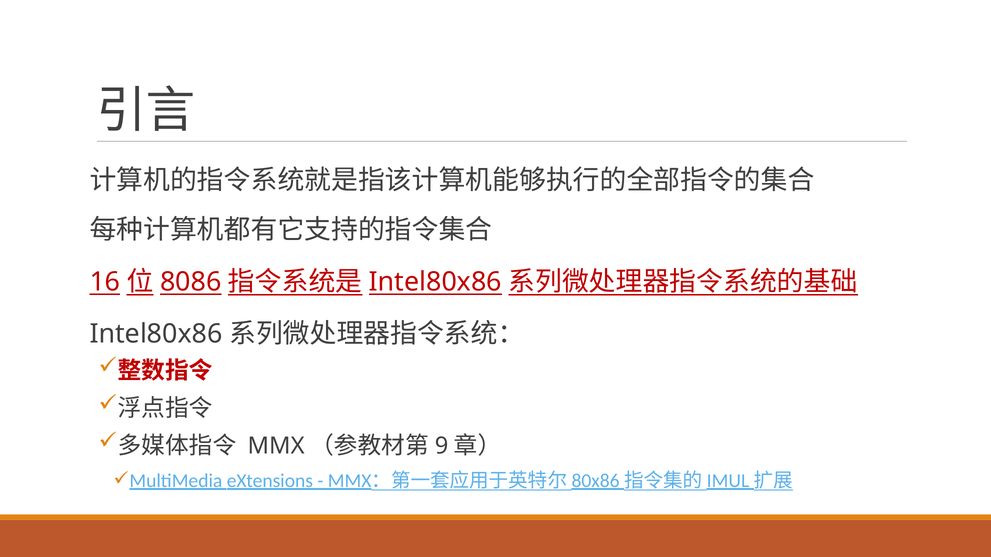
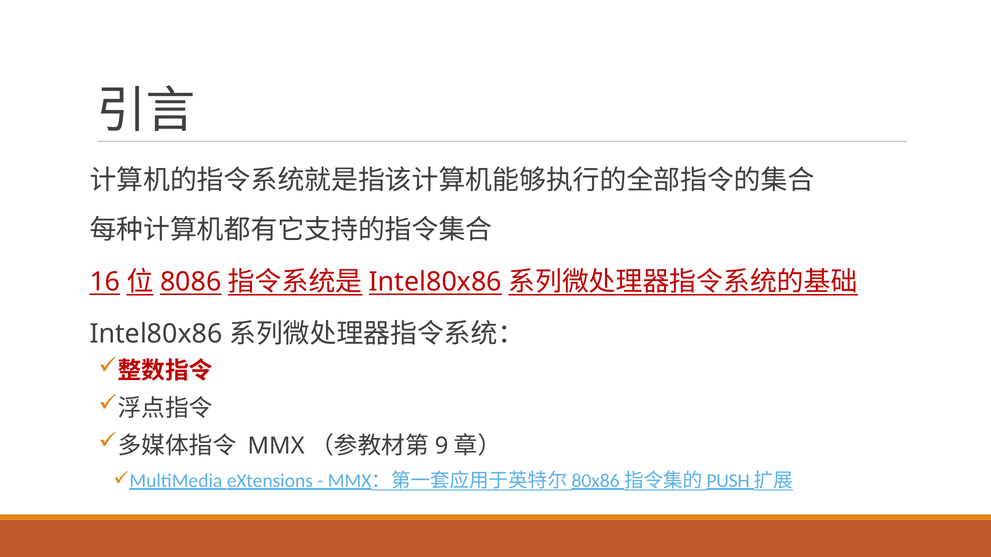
IMUL: IMUL -> PUSH (728, 481)
